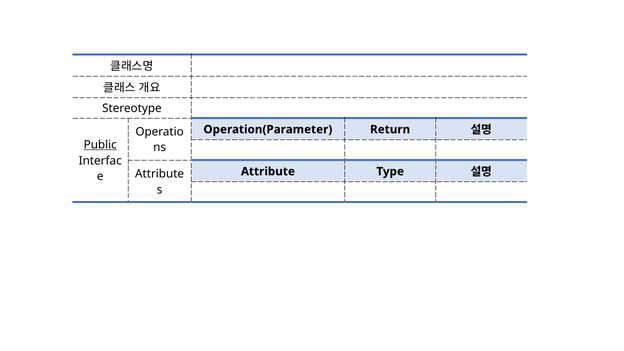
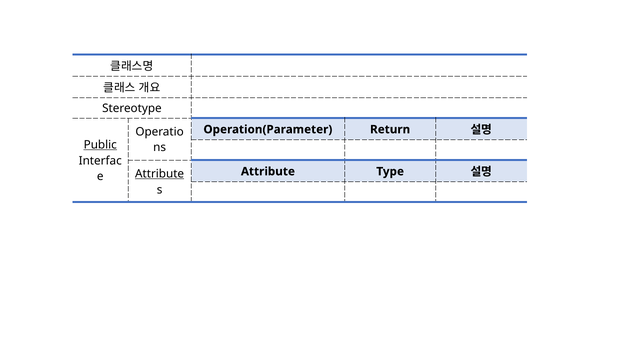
Attribute underline: none -> present (160, 174)
